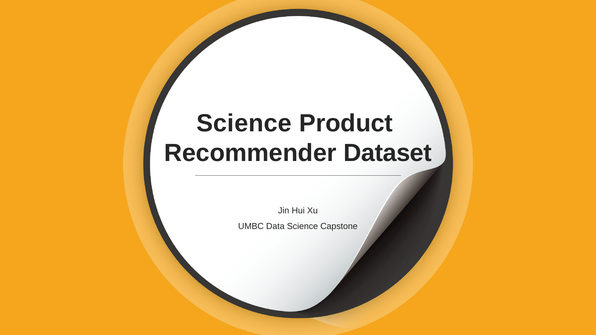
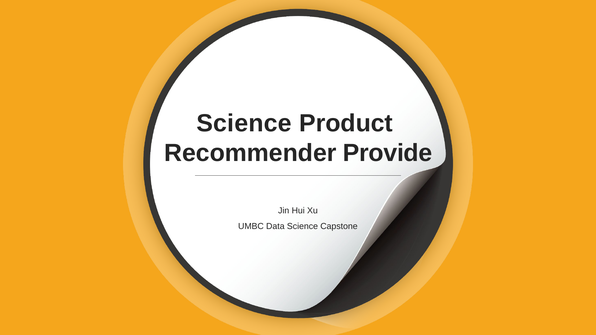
Dataset: Dataset -> Provide (388, 153)
